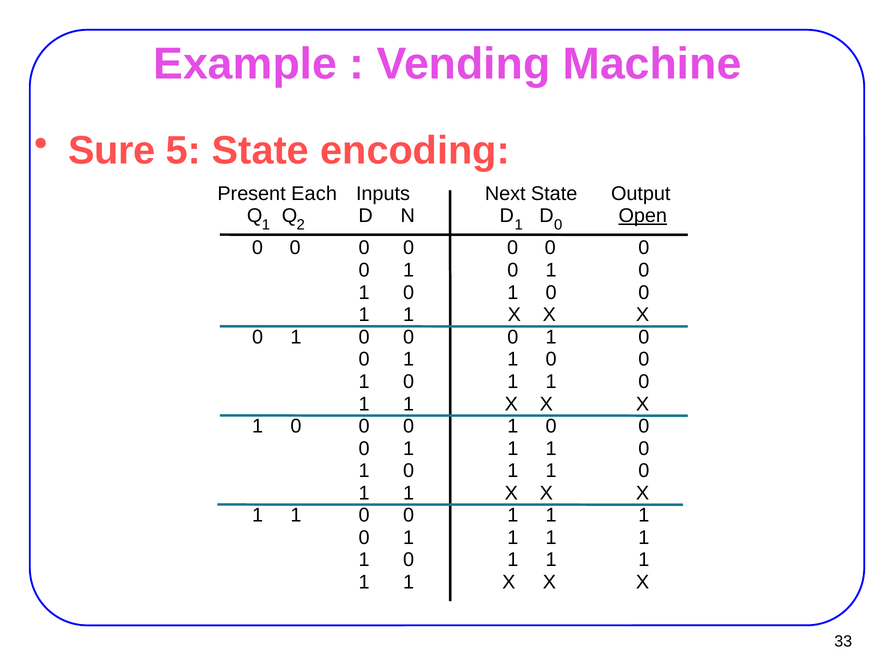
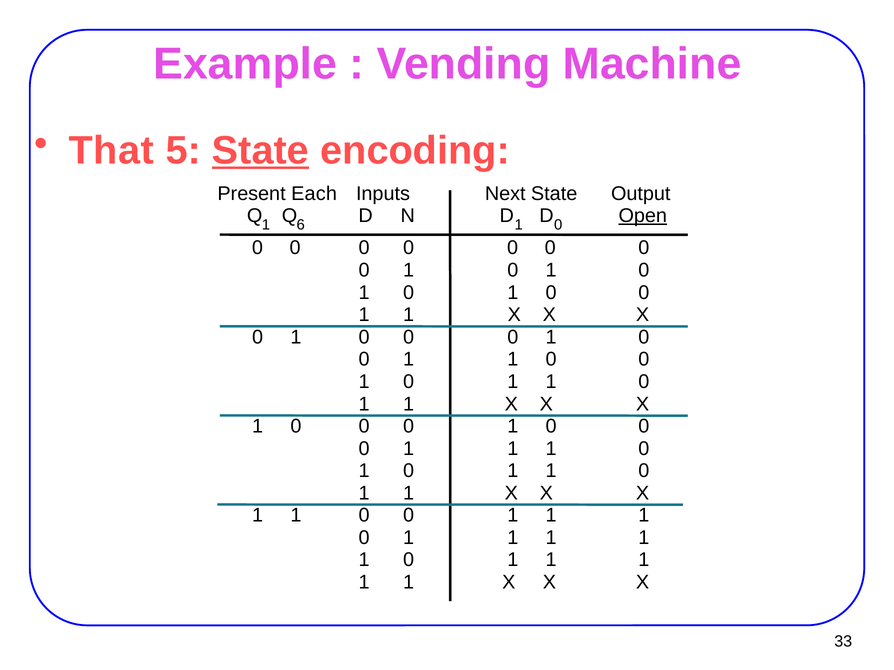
Sure: Sure -> That (111, 151)
State underline: none -> present (260, 151)
2: 2 -> 6 (301, 225)
